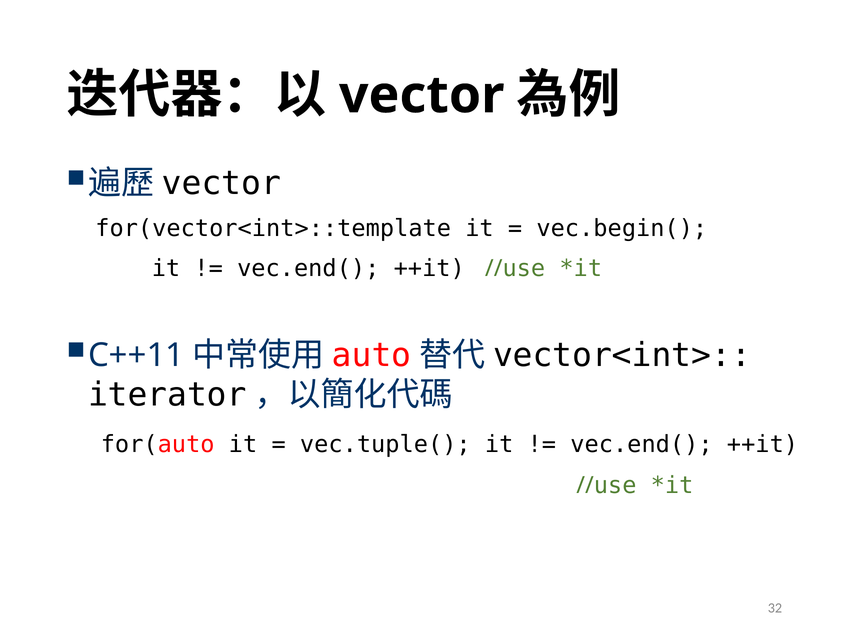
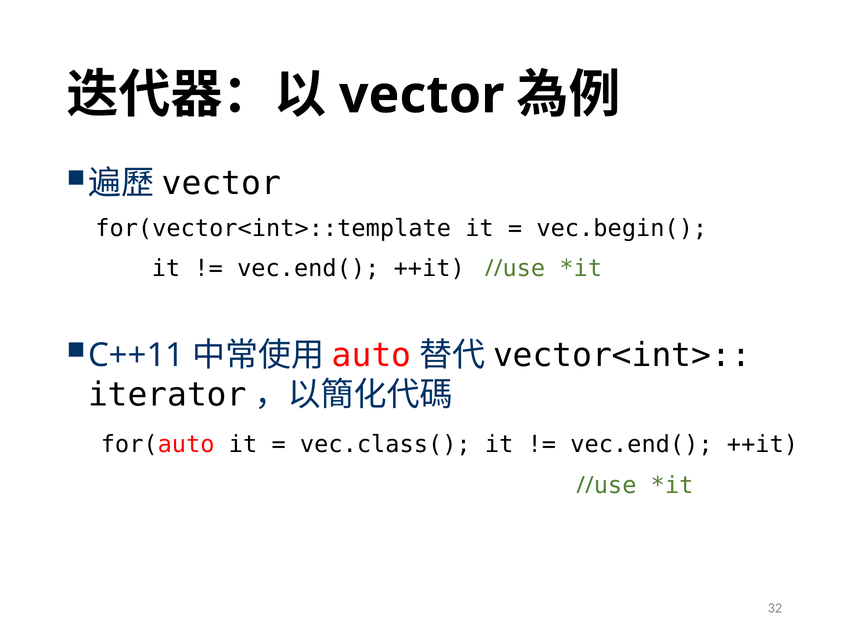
vec.tuple(: vec.tuple( -> vec.class( (385, 444)
